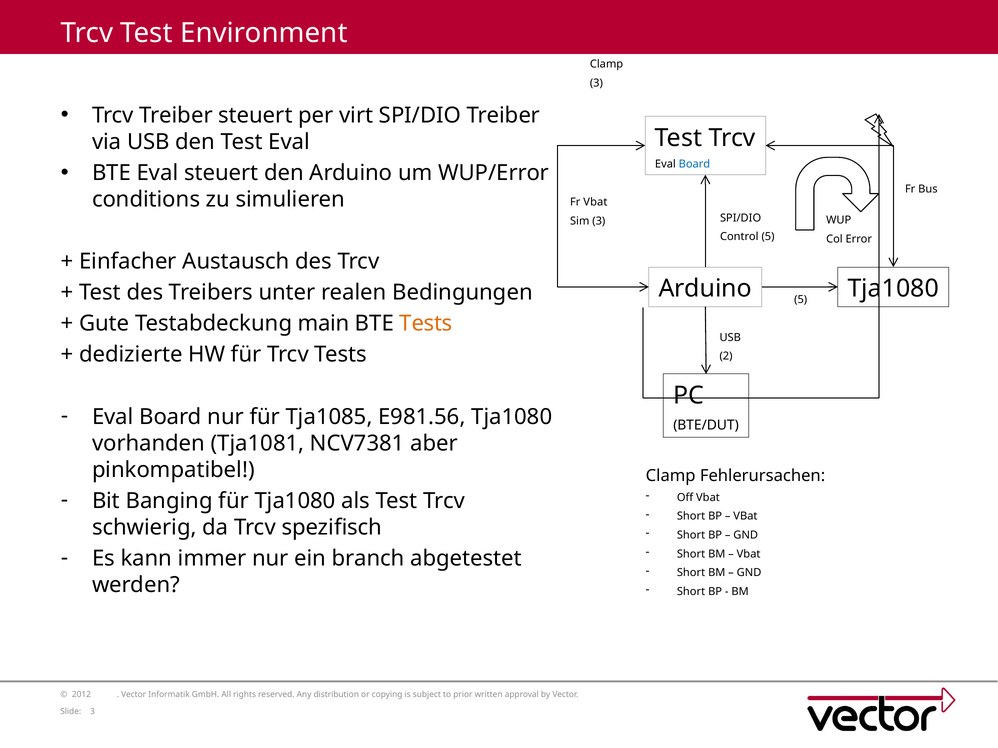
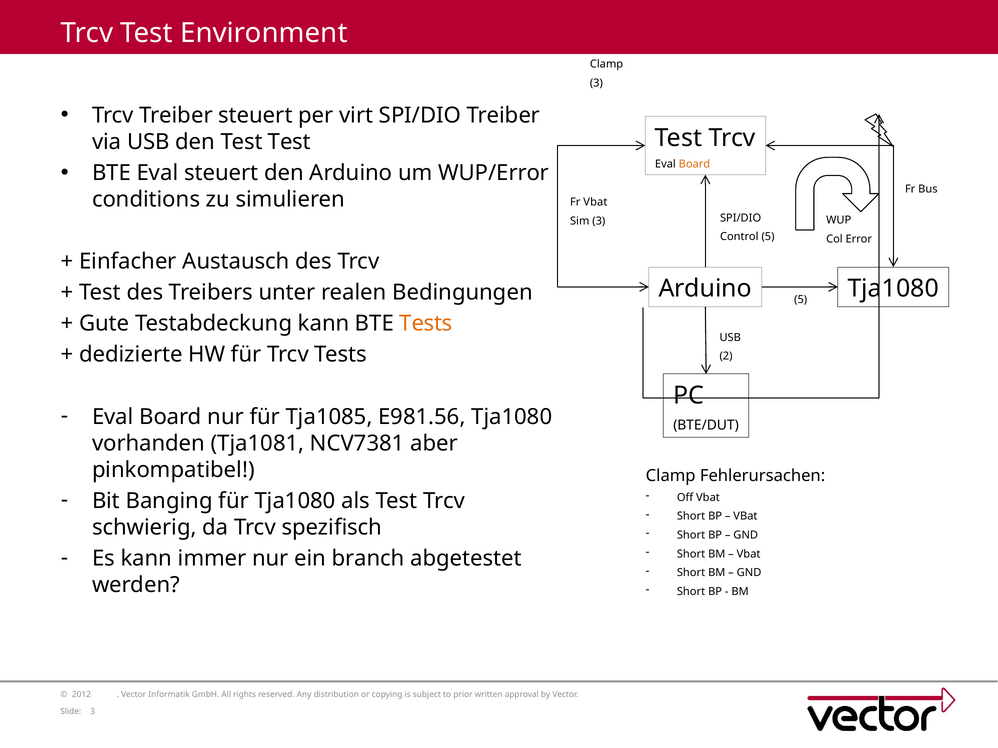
Test Eval: Eval -> Test (289, 142)
Board colour: blue -> orange (694, 164)
Testabdeckung main: main -> kann (324, 324)
